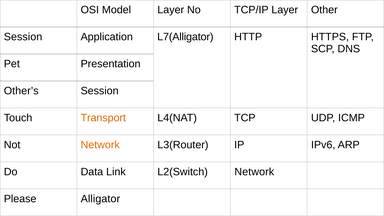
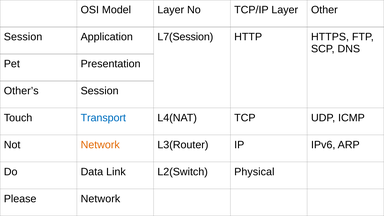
L7(Alligator: L7(Alligator -> L7(Session (185, 37)
Transport colour: orange -> blue (103, 118)
L2(Switch Network: Network -> Physical (254, 172)
Please Alligator: Alligator -> Network (100, 199)
